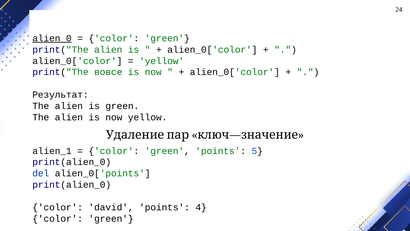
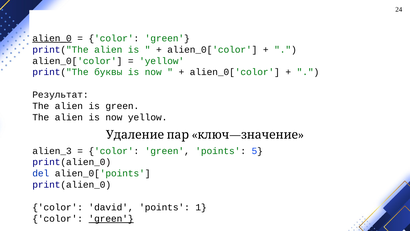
вовсе: вовсе -> буквы (108, 72)
alien_1: alien_1 -> alien_3 (52, 151)
4: 4 -> 1 (201, 207)
green underline: none -> present (111, 218)
